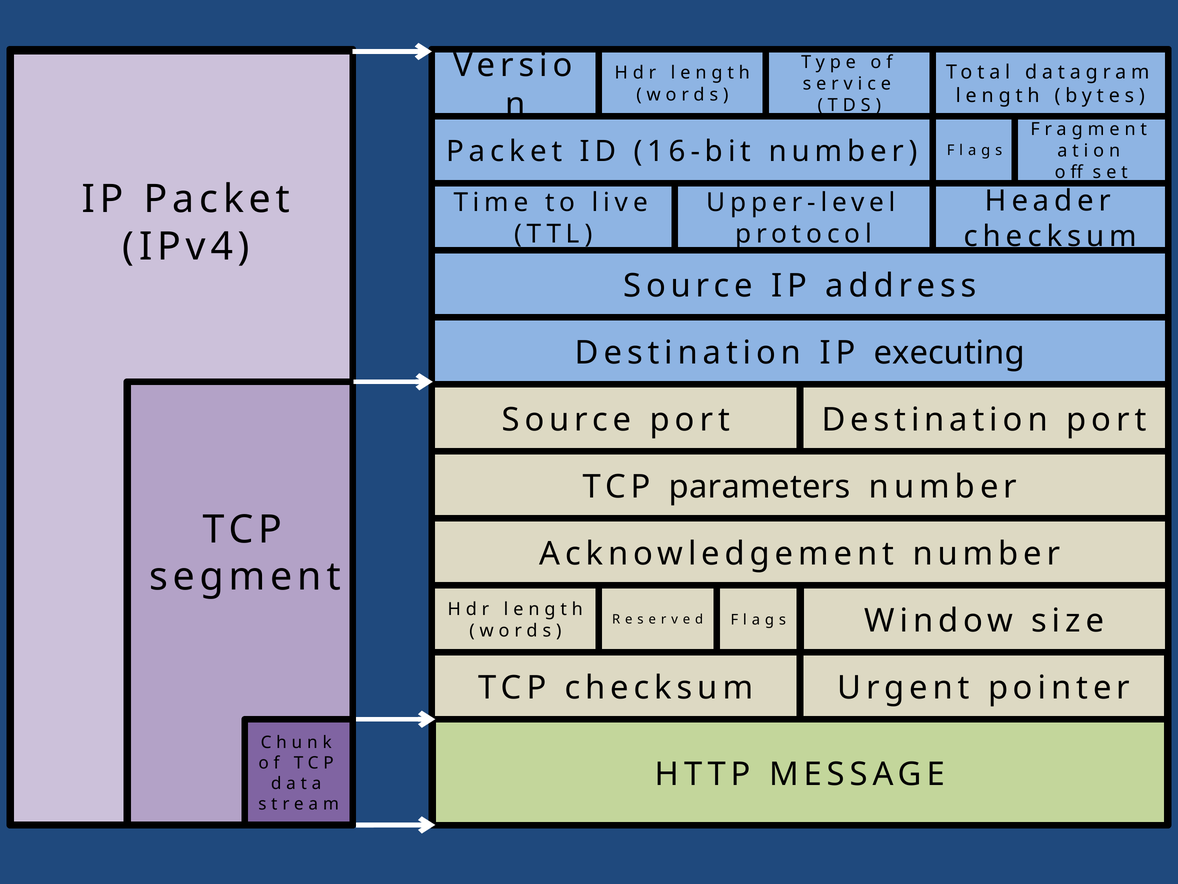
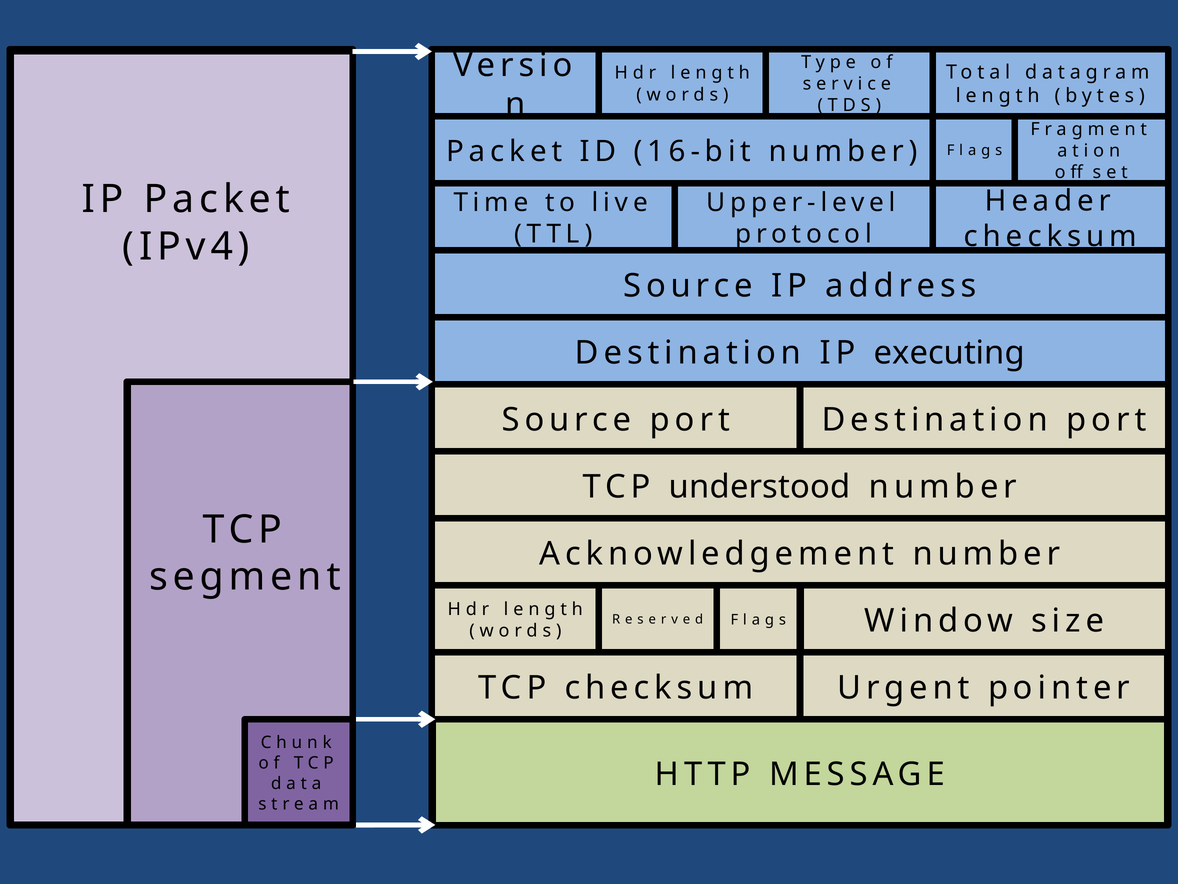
parameters: parameters -> understood (760, 487)
